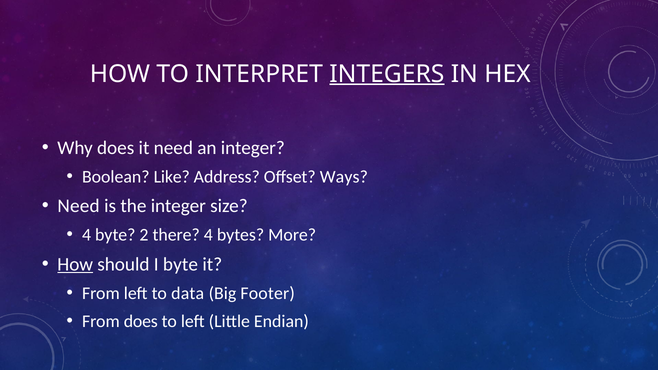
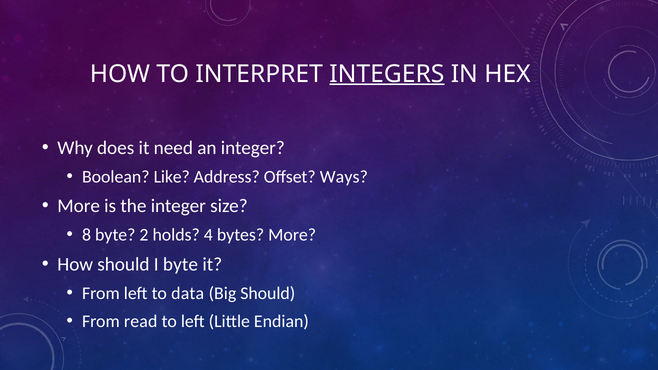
Need: Need -> More (79, 206)
4: 4 -> 8 (87, 235)
there: there -> holds (176, 235)
How underline: present -> none (75, 264)
Big Footer: Footer -> Should (268, 293)
From does: does -> read (141, 322)
